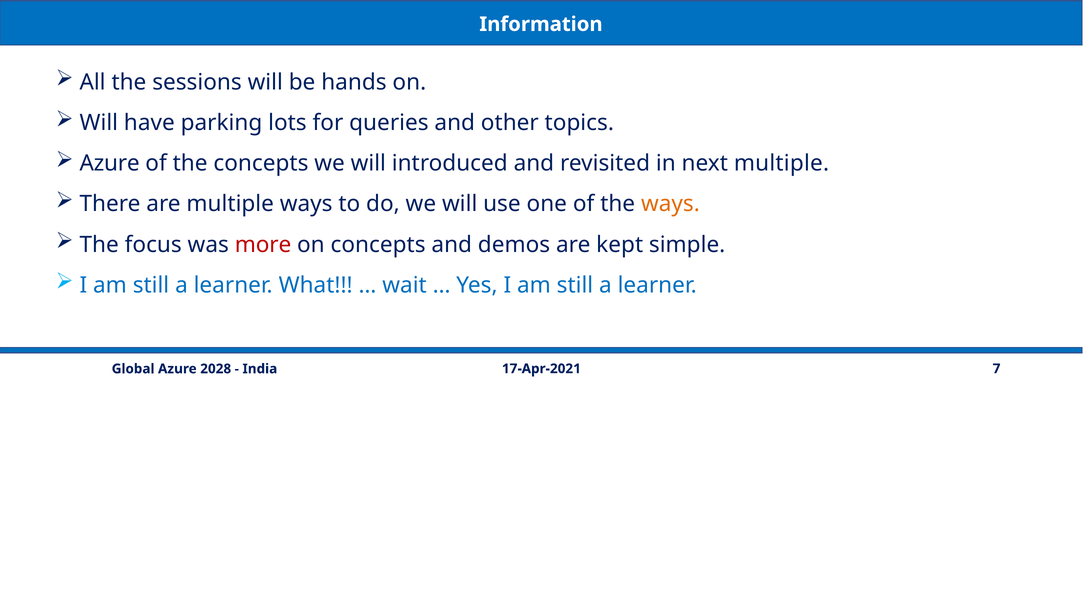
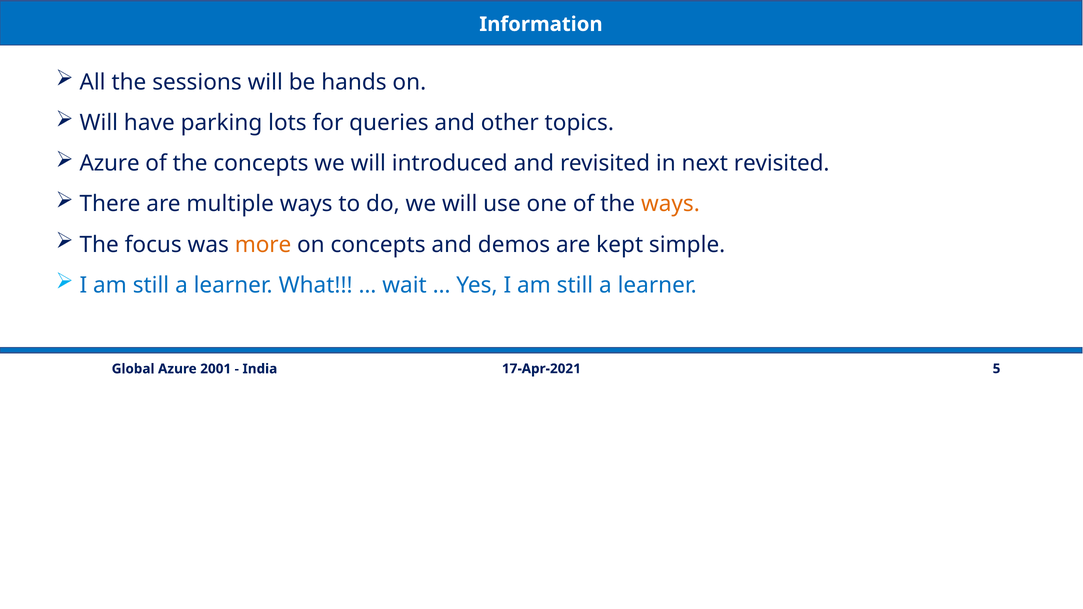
next multiple: multiple -> revisited (782, 163)
more colour: red -> orange (263, 245)
7: 7 -> 5 (997, 369)
2028: 2028 -> 2001 (216, 369)
